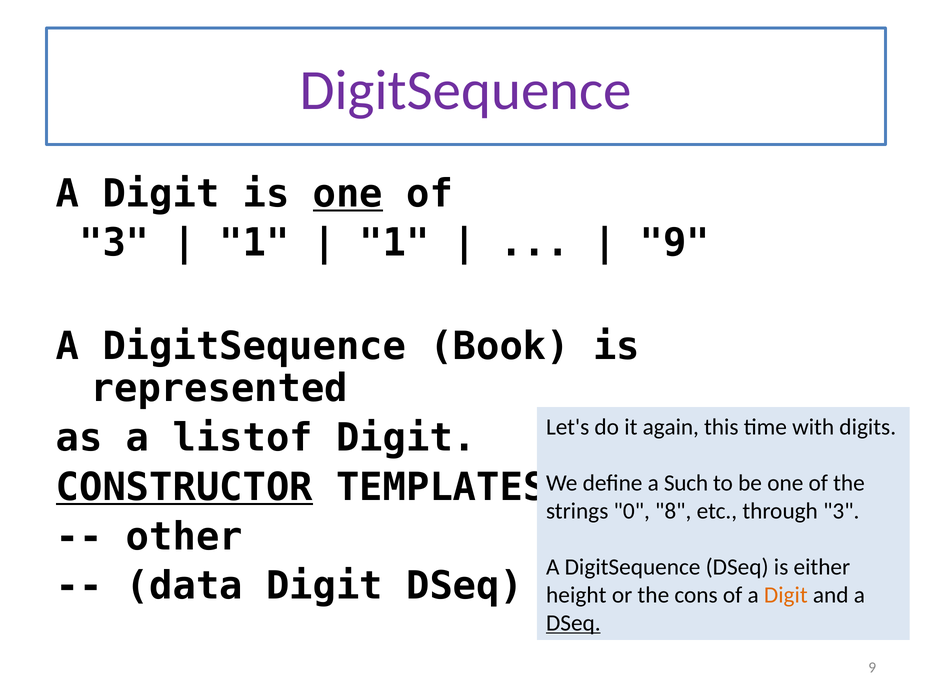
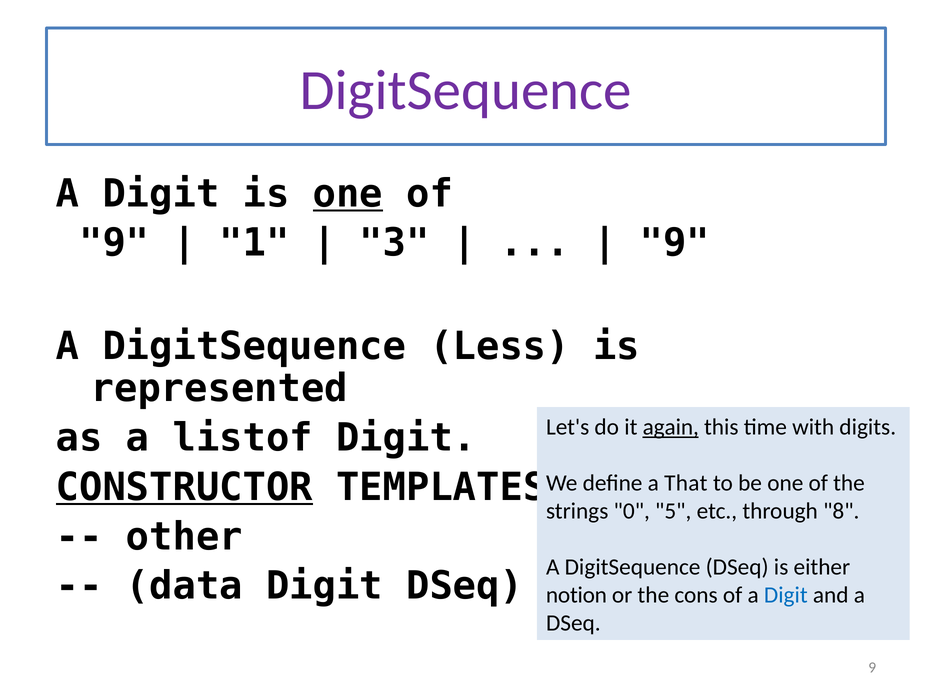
3: 3 -> 9 (114, 243)
1: 1 -> 3 (395, 243)
Book: Book -> Less (500, 347)
again underline: none -> present (671, 427)
Such: Such -> That (686, 483)
8: 8 -> 5 (673, 511)
through 3: 3 -> 8 (841, 511)
height: height -> notion (576, 595)
Digit colour: orange -> blue (786, 595)
DSeq underline: present -> none (573, 623)
